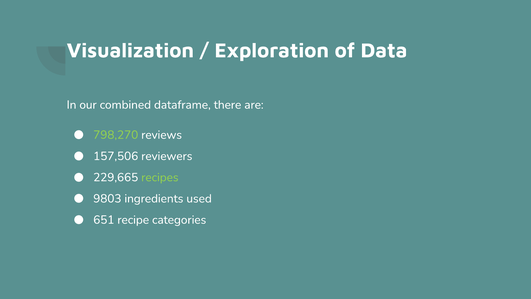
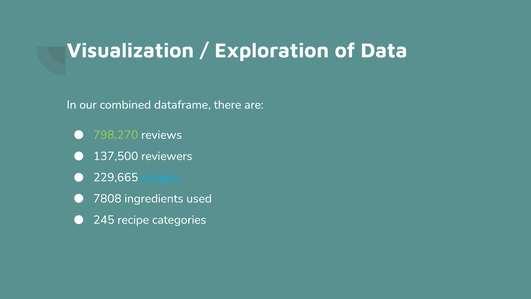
157,506: 157,506 -> 137,500 (116, 156)
recipes colour: light green -> light blue (160, 177)
9803: 9803 -> 7808 (107, 198)
651: 651 -> 245 (104, 220)
